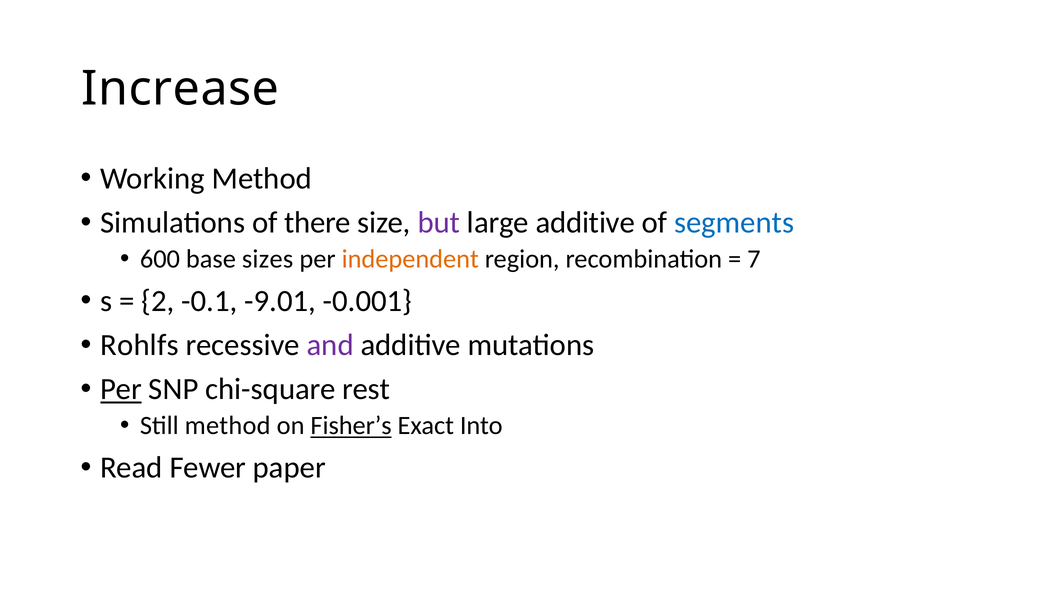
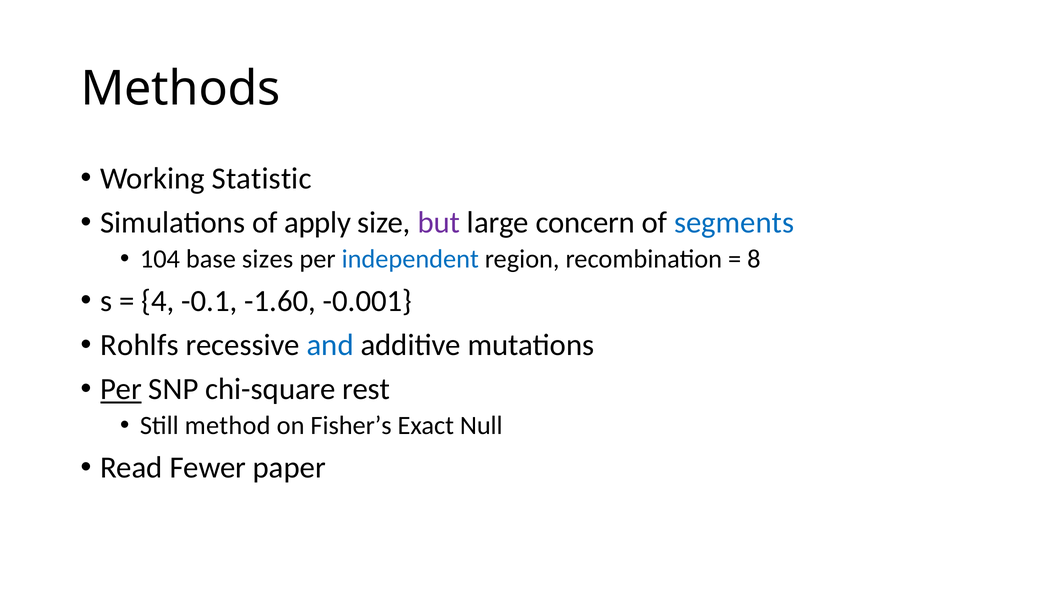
Increase: Increase -> Methods (181, 89)
Working Method: Method -> Statistic (262, 178)
there: there -> apply (318, 223)
large additive: additive -> concern (585, 223)
600: 600 -> 104 (160, 259)
independent colour: orange -> blue (410, 259)
7: 7 -> 8 (754, 259)
2: 2 -> 4 (158, 301)
-9.01: -9.01 -> -1.60 (280, 301)
and colour: purple -> blue (330, 345)
Fisher’s underline: present -> none (351, 426)
Into: Into -> Null (481, 426)
